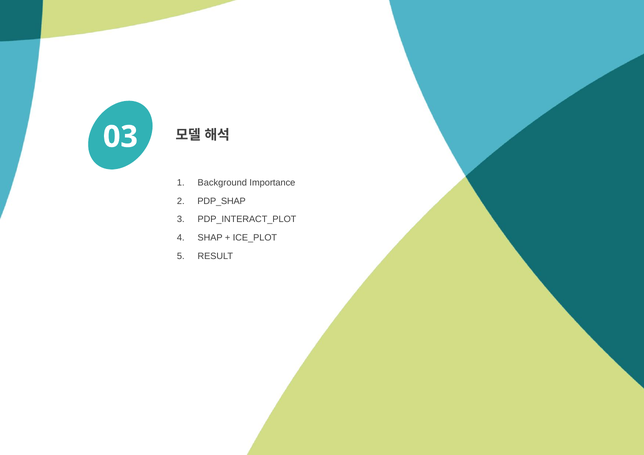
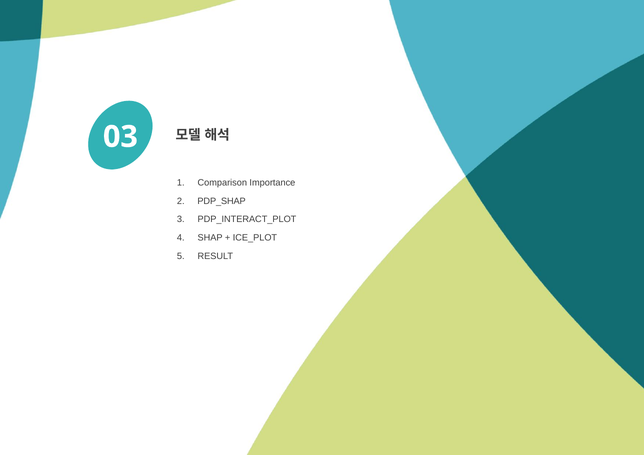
Background: Background -> Comparison (222, 183)
